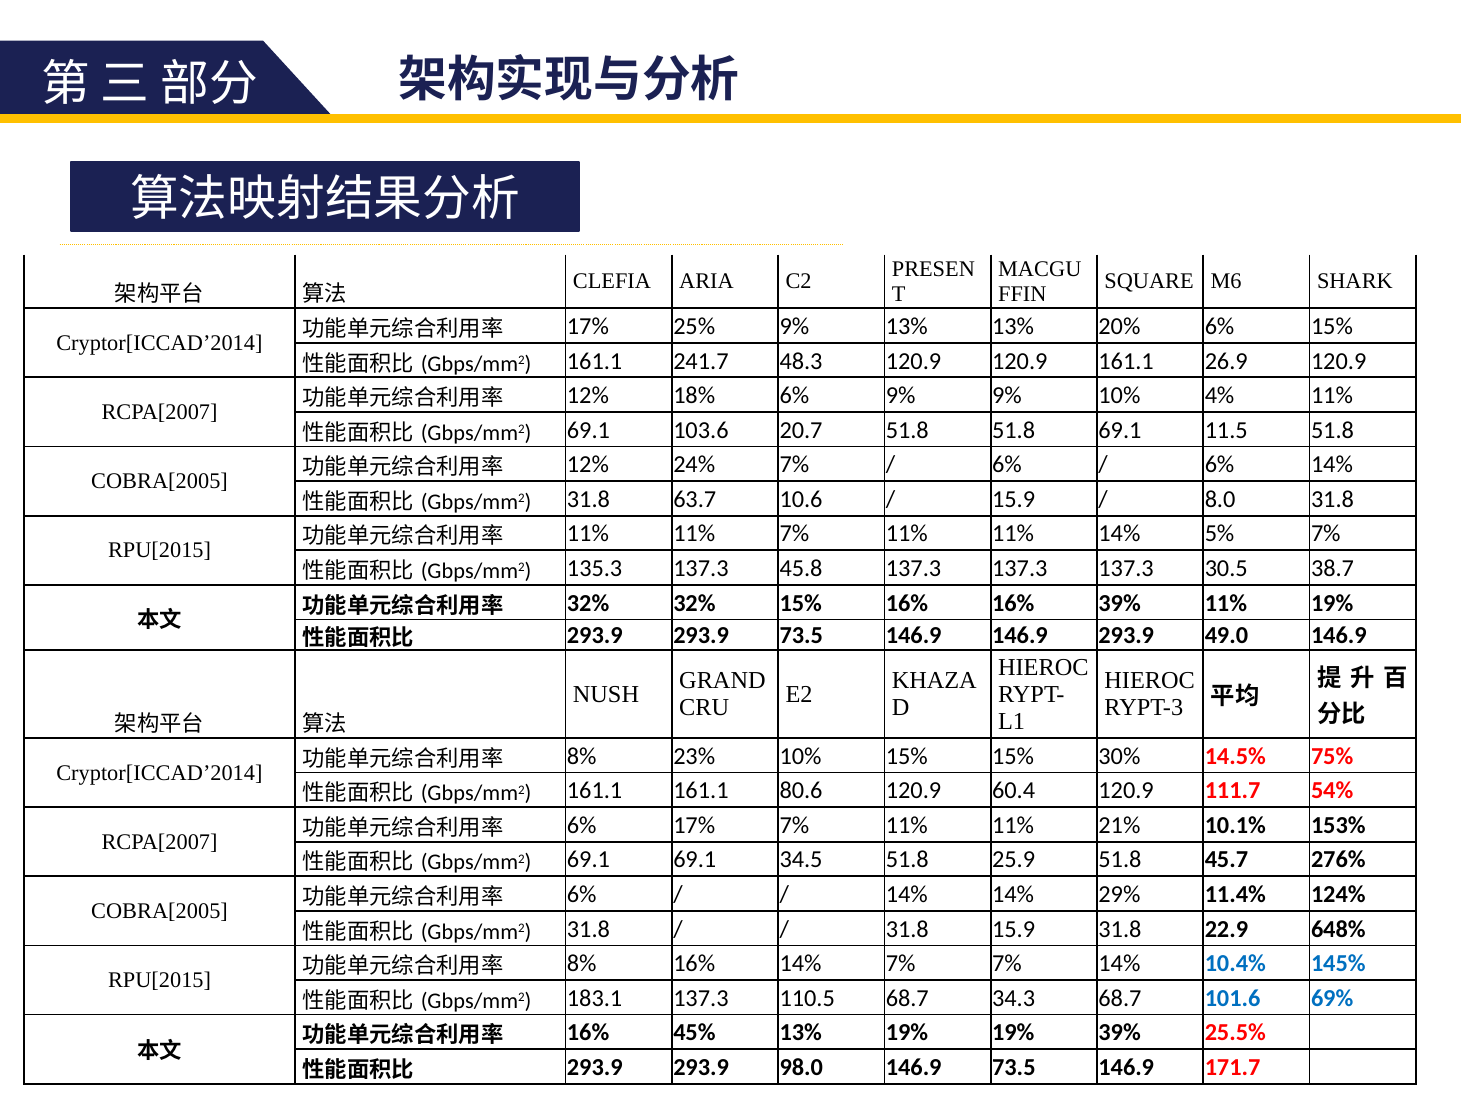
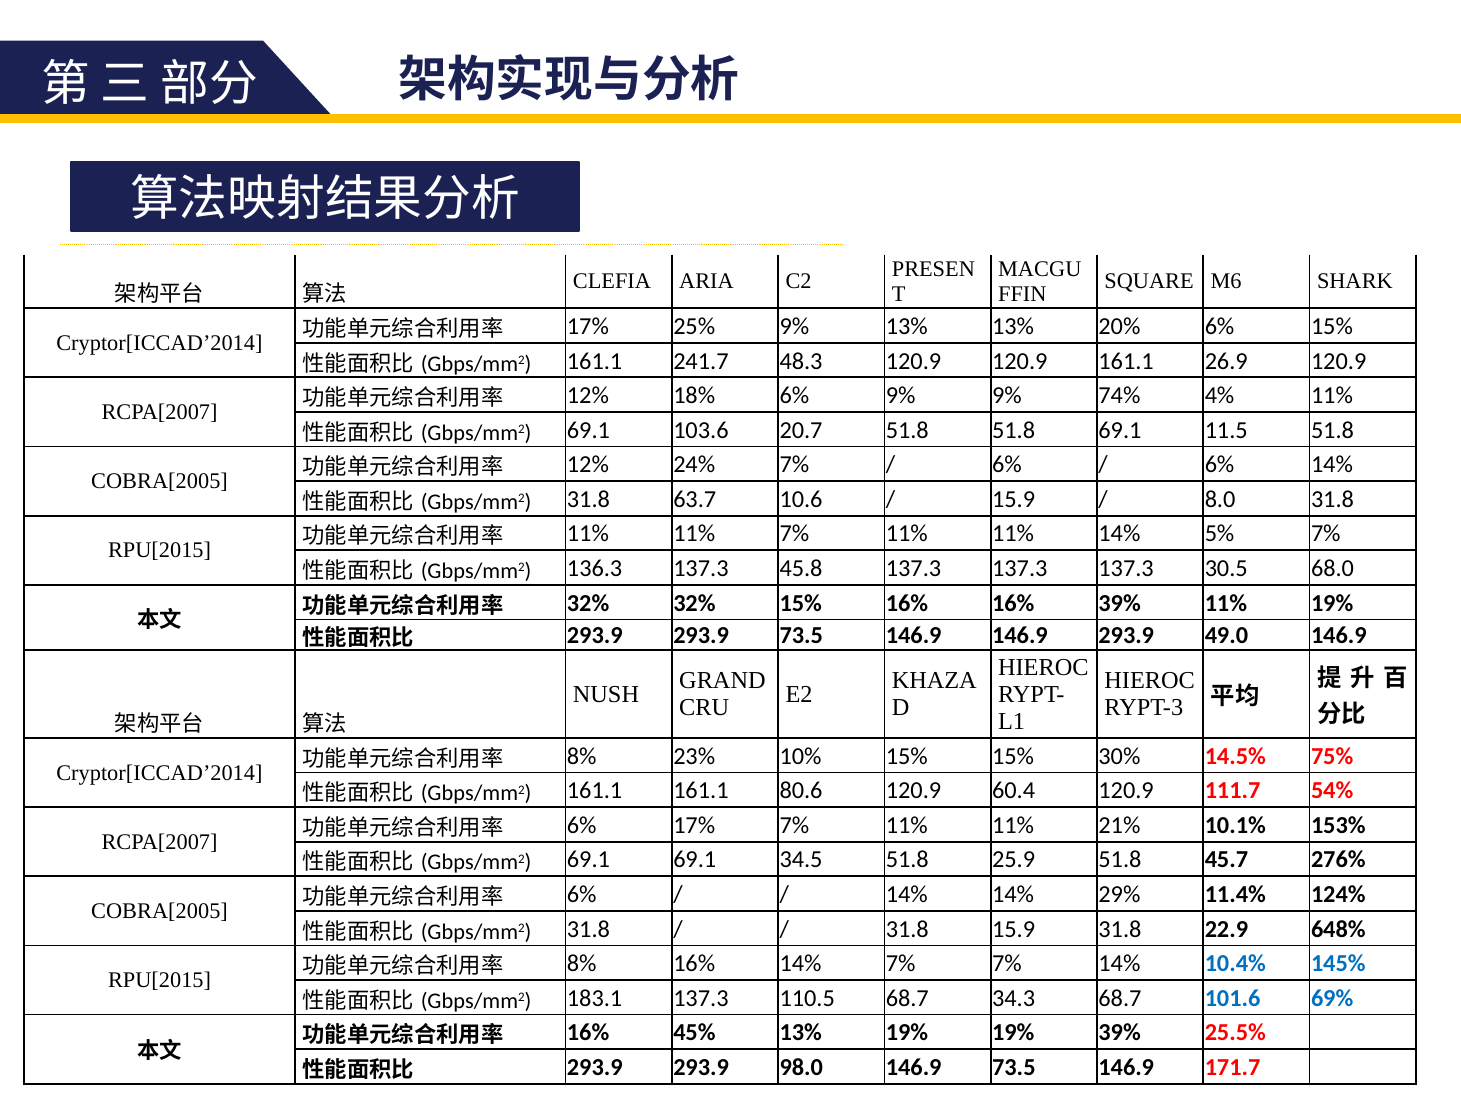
9% 10%: 10% -> 74% (1119, 396)
135.3: 135.3 -> 136.3 (595, 568)
38.7: 38.7 -> 68.0 (1333, 568)
